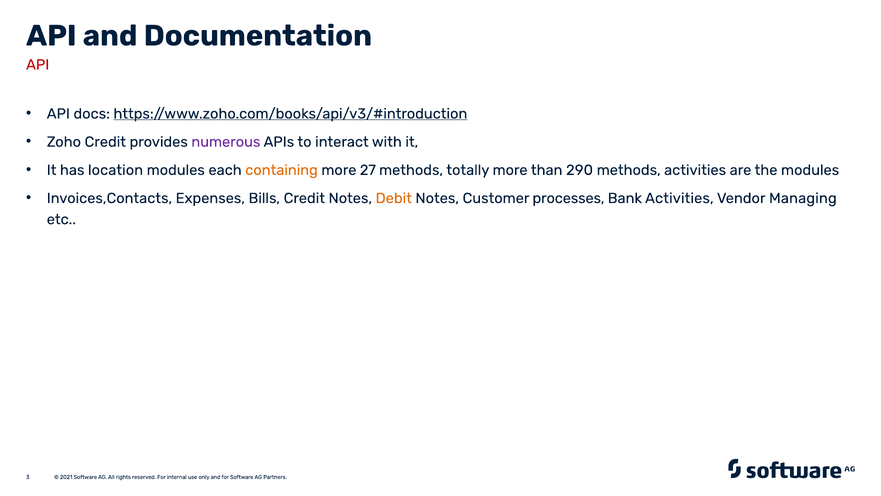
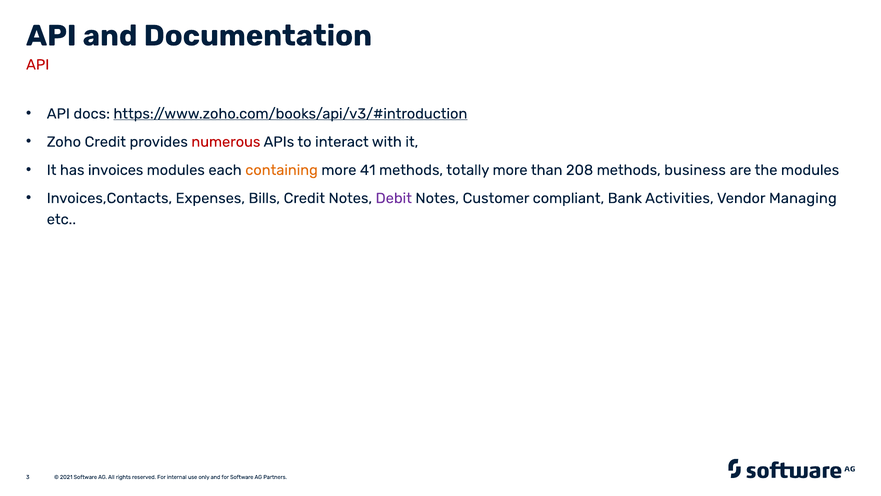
numerous colour: purple -> red (226, 142)
location: location -> invoices (116, 170)
27: 27 -> 41 (368, 170)
290: 290 -> 208 (580, 170)
methods activities: activities -> business (695, 170)
Debit colour: orange -> purple (394, 198)
processes: processes -> compliant (568, 198)
